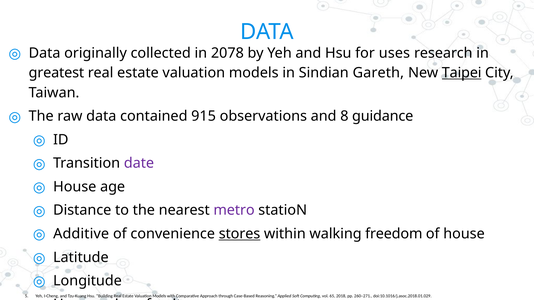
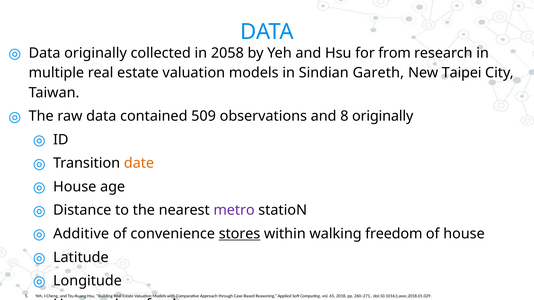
2078: 2078 -> 2058 (227, 53)
uses: uses -> from (395, 53)
greatest: greatest -> multiple (56, 73)
Taipei underline: present -> none (462, 73)
915: 915 -> 509 (204, 116)
8 guidance: guidance -> originally (383, 116)
date colour: purple -> orange (139, 163)
